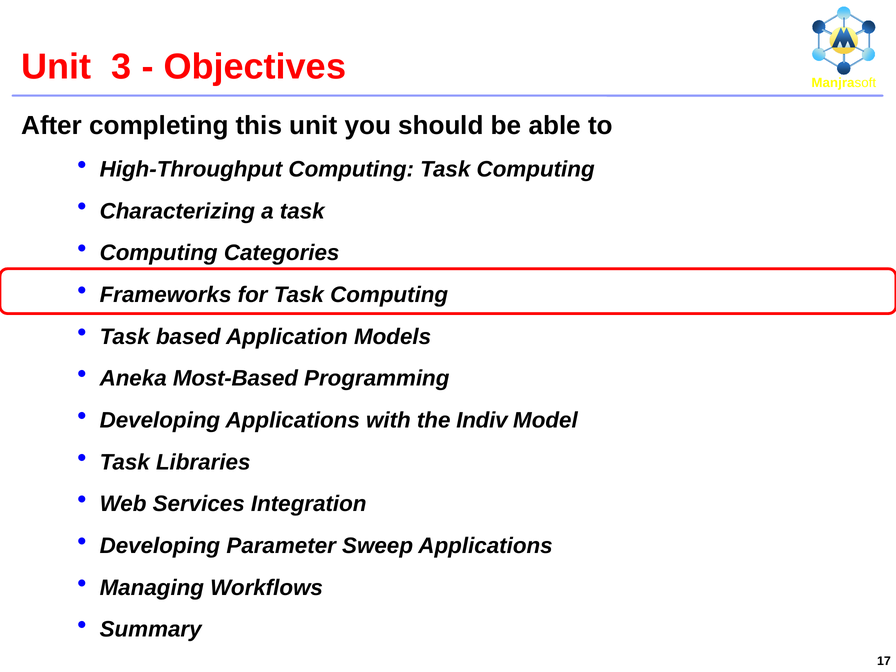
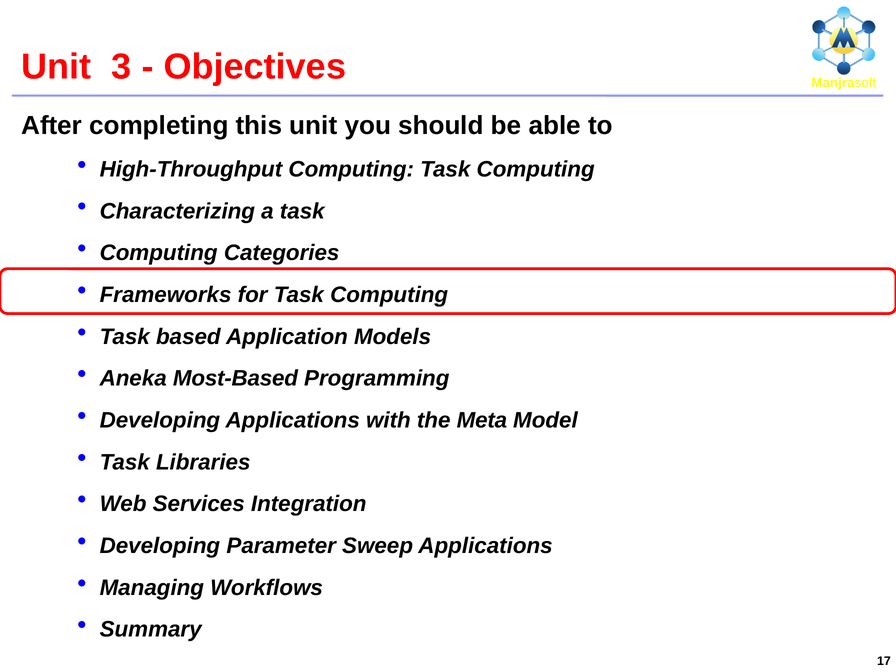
Indiv: Indiv -> Meta (482, 420)
